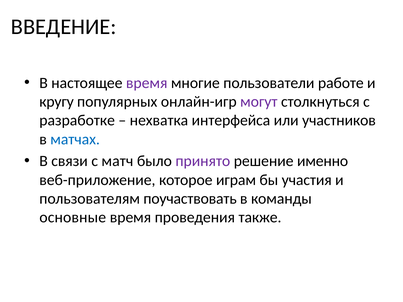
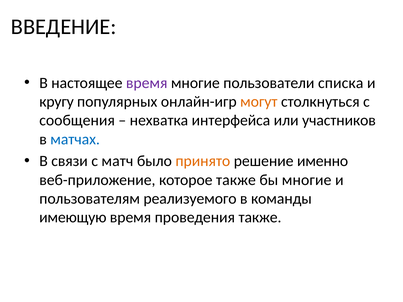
работе: работе -> списка (341, 83)
могут colour: purple -> orange (259, 102)
разработке: разработке -> сообщения (77, 121)
принято colour: purple -> orange (203, 161)
которое играм: играм -> также (236, 180)
бы участия: участия -> многие (307, 180)
поучаствовать: поучаствовать -> реализуемого (190, 199)
основные: основные -> имеющую (73, 218)
